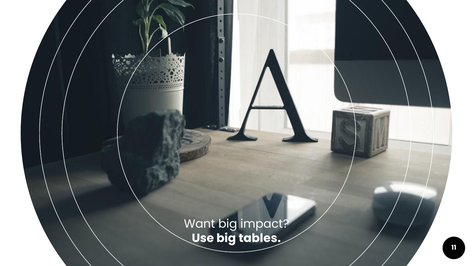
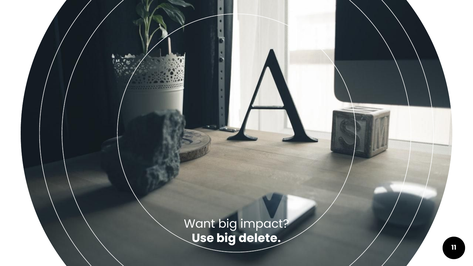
tables: tables -> delete (260, 238)
